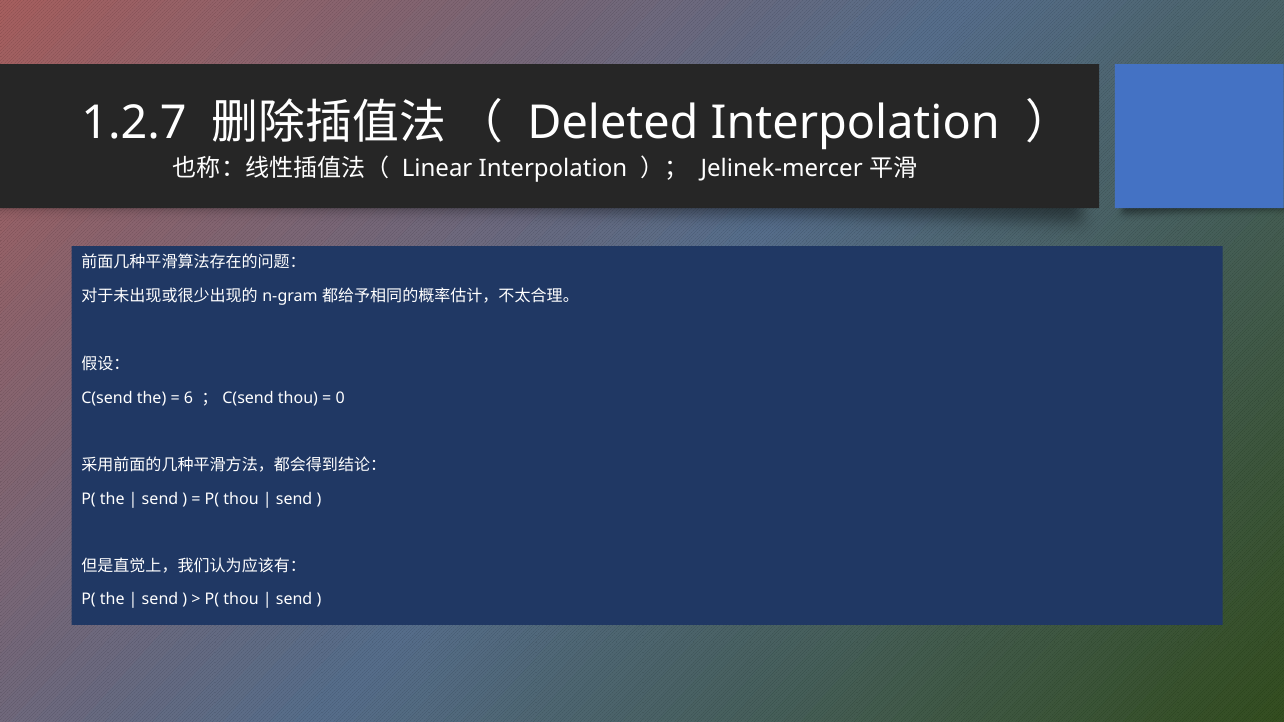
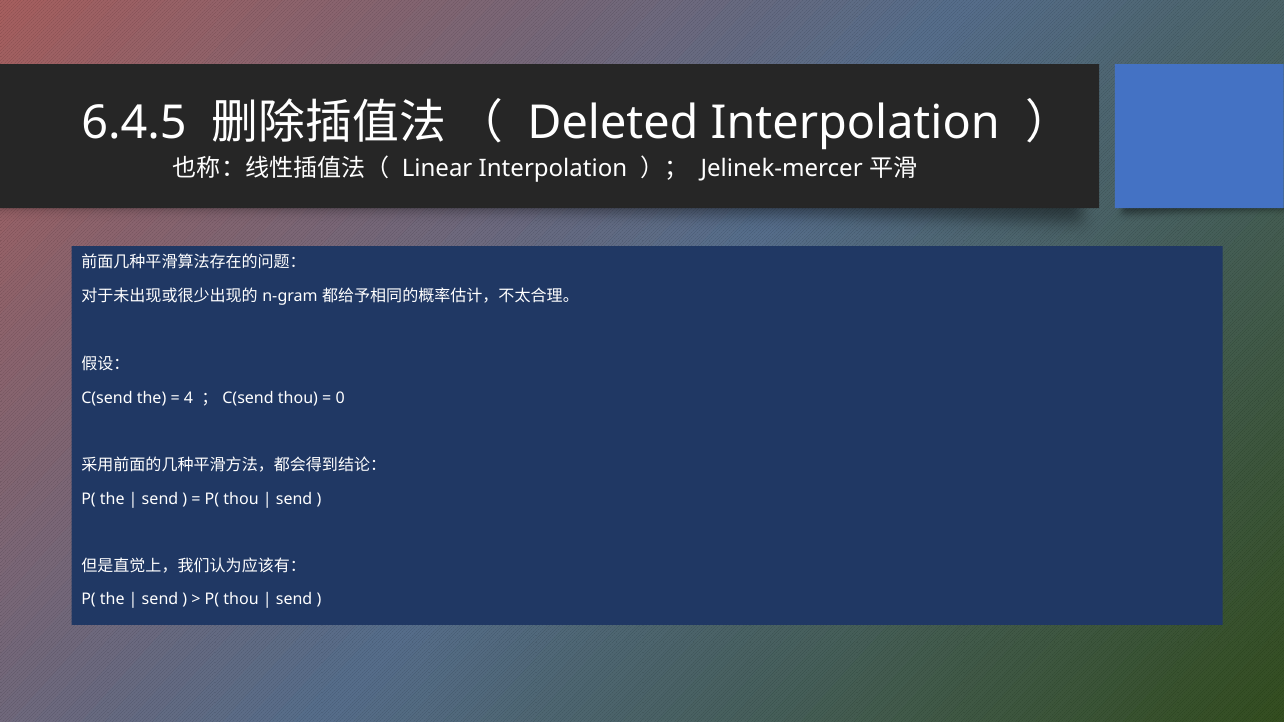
1.2.7: 1.2.7 -> 6.4.5 (134, 123)
6: 6 -> 4 (188, 398)
